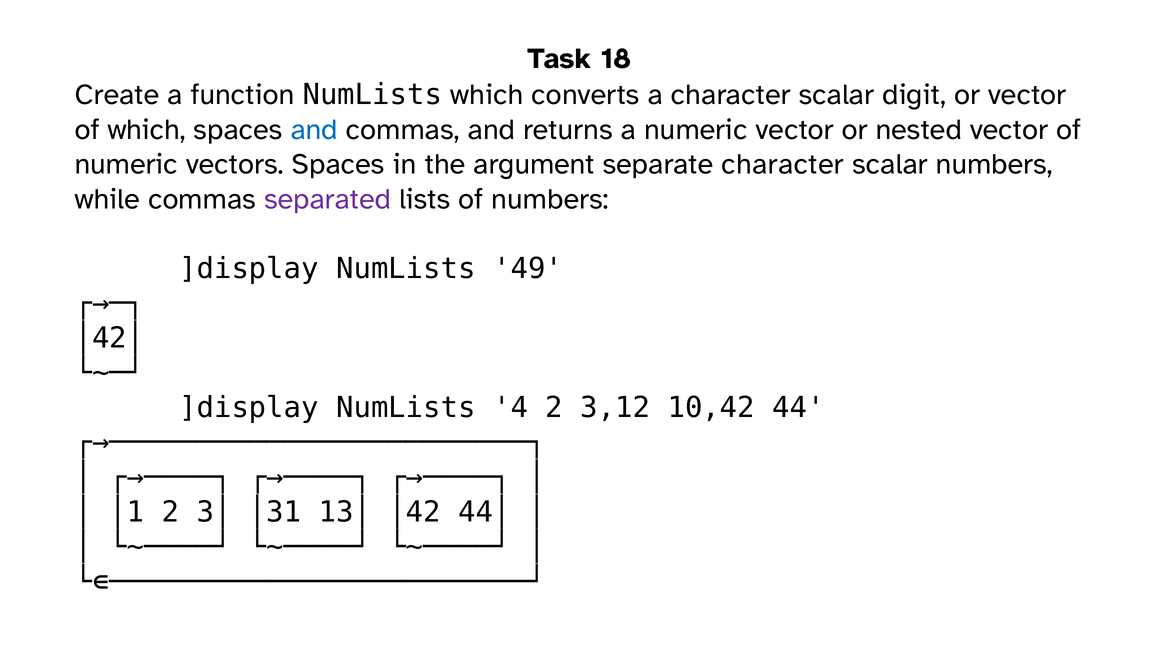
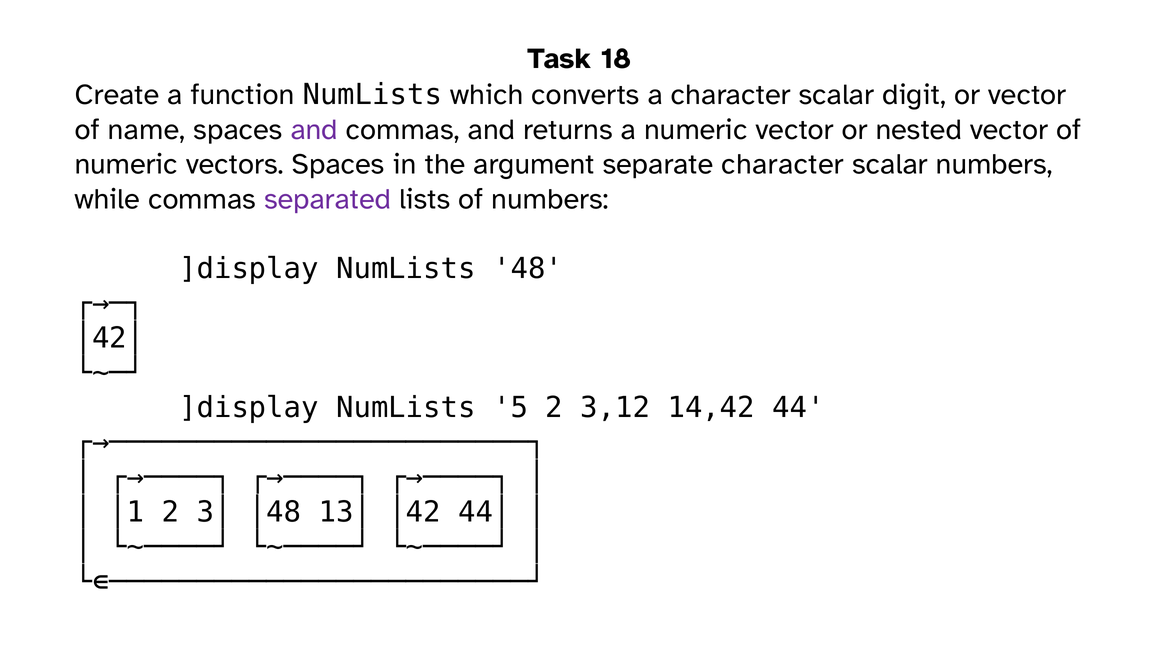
of which: which -> name (146, 129)
and colour: blue -> purple (314, 129)
49: 49 -> 48 (528, 269)
4: 4 -> 5 (511, 408)
10,42: 10,42 -> 14,42 (711, 408)
│31: │31 -> │48 (275, 512)
